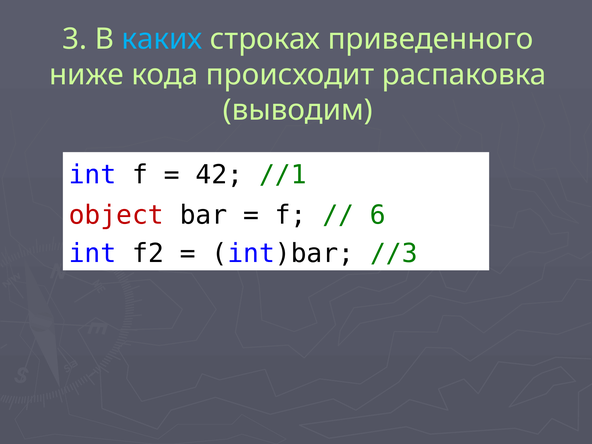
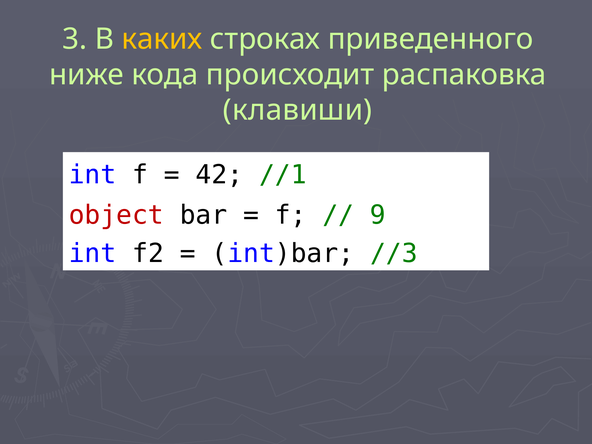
каких colour: light blue -> yellow (162, 39)
выводим: выводим -> клавиши (298, 110)
6: 6 -> 9 (378, 215)
